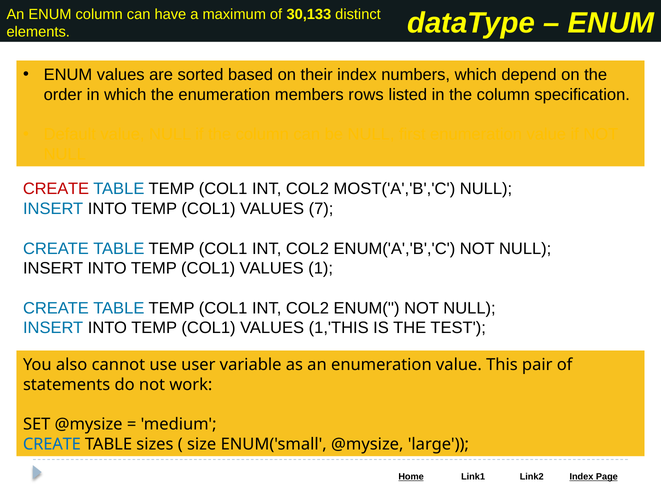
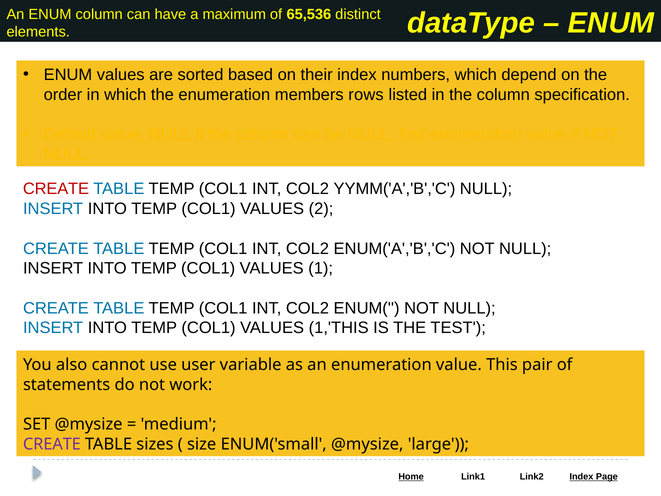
30,133: 30,133 -> 65,536 (309, 14)
MOST('A','B','C: MOST('A','B','C -> YYMM('A','B','C (395, 189)
7: 7 -> 2 (321, 209)
CREATE colour: blue -> purple (52, 444)
